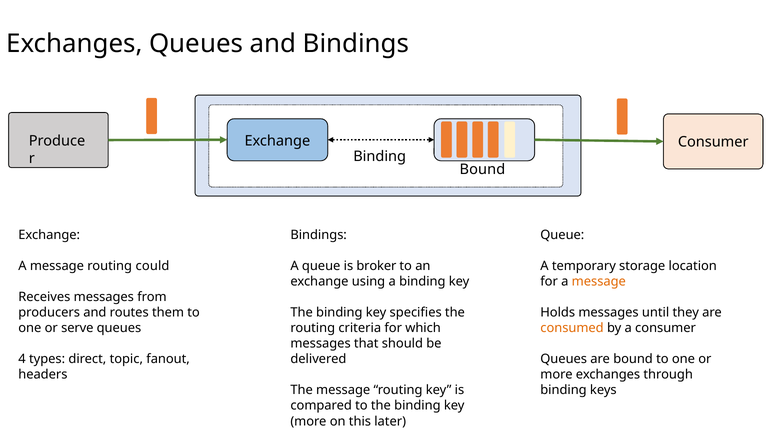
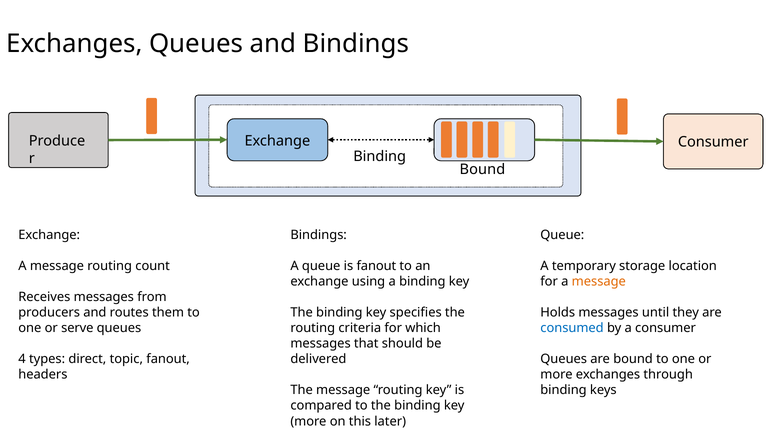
could: could -> count (153, 266)
is broker: broker -> fanout (376, 266)
consumed colour: orange -> blue (572, 328)
